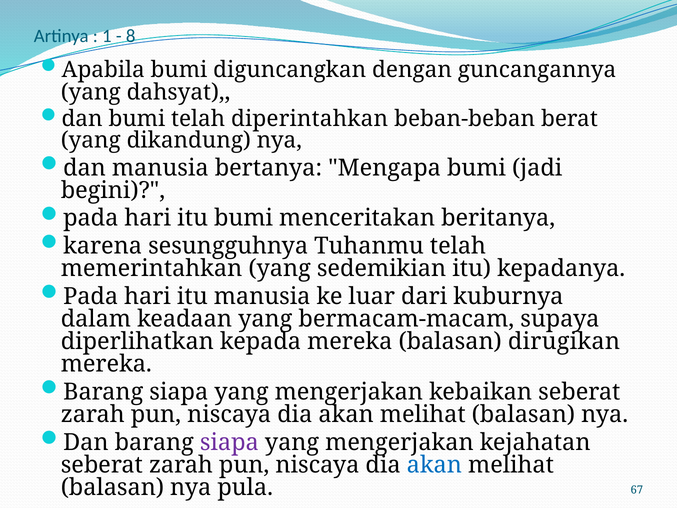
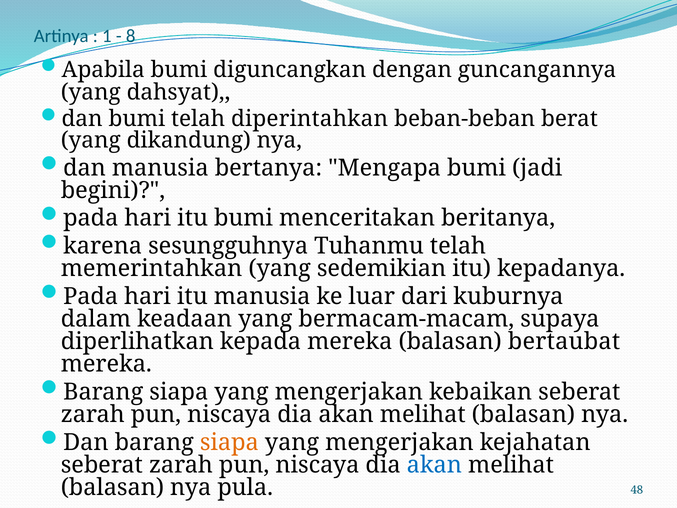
dirugikan: dirugikan -> bertaubat (564, 341)
siapa colour: purple -> orange (229, 442)
67: 67 -> 48 (637, 490)
